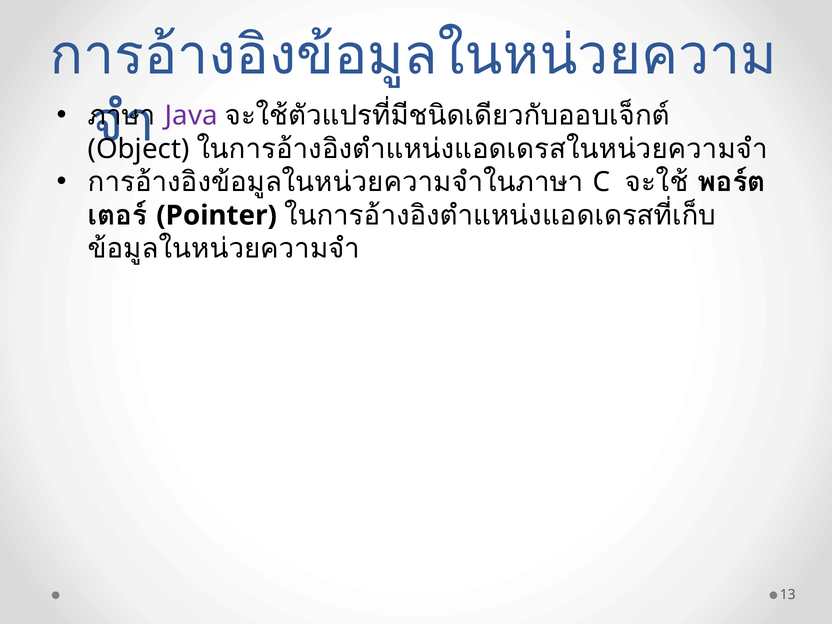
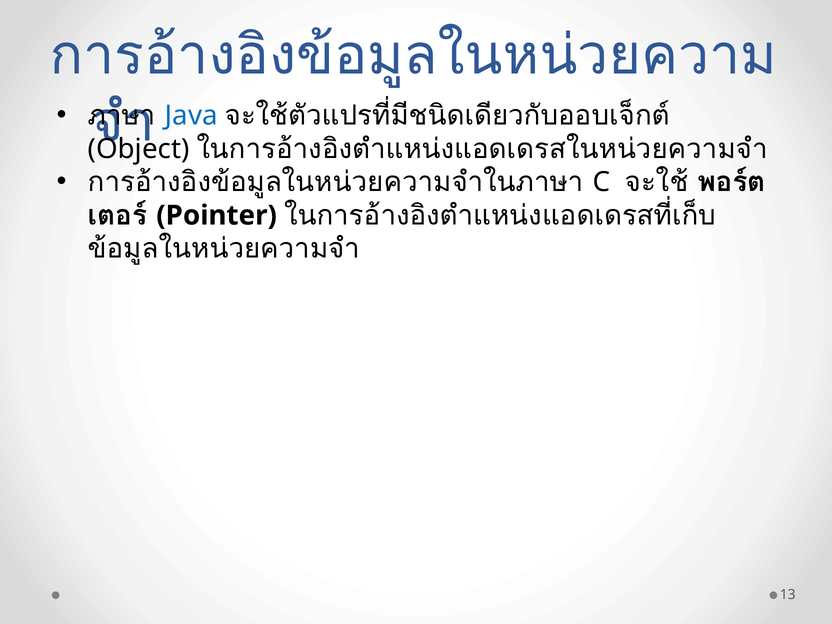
Java colour: purple -> blue (191, 116)
